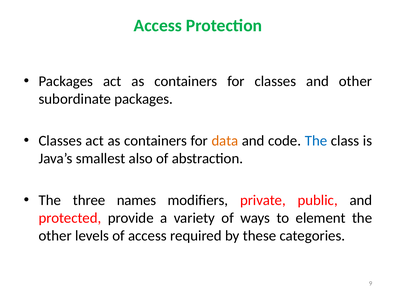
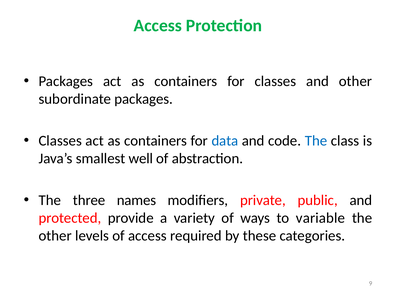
data colour: orange -> blue (225, 141)
also: also -> well (141, 159)
element: element -> variable (321, 218)
